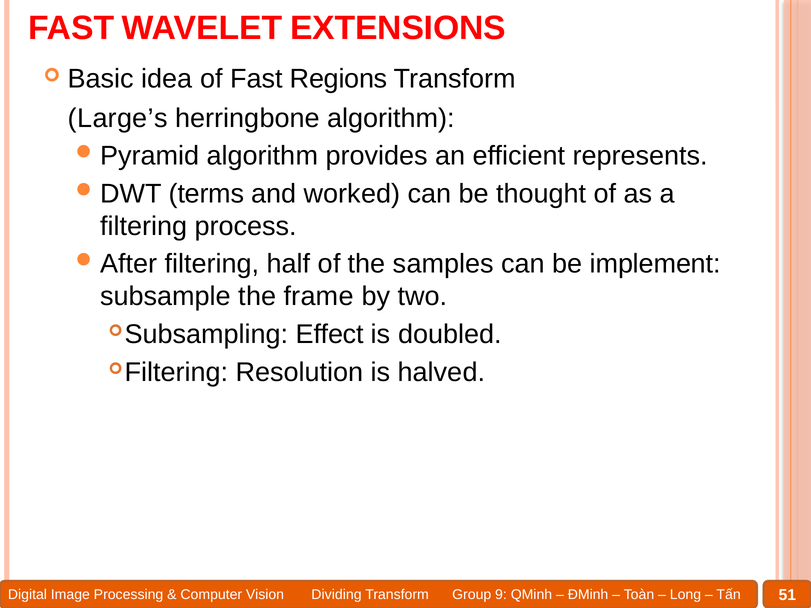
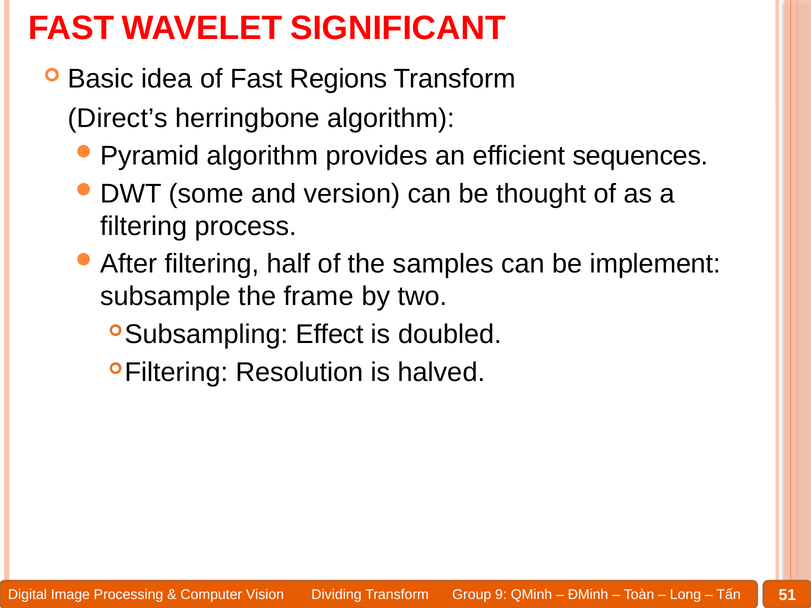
EXTENSIONS: EXTENSIONS -> SIGNIFICANT (398, 28)
Large’s: Large’s -> Direct’s (118, 118)
represents: represents -> sequences (640, 156)
terms: terms -> some (206, 194)
worked: worked -> version (352, 194)
